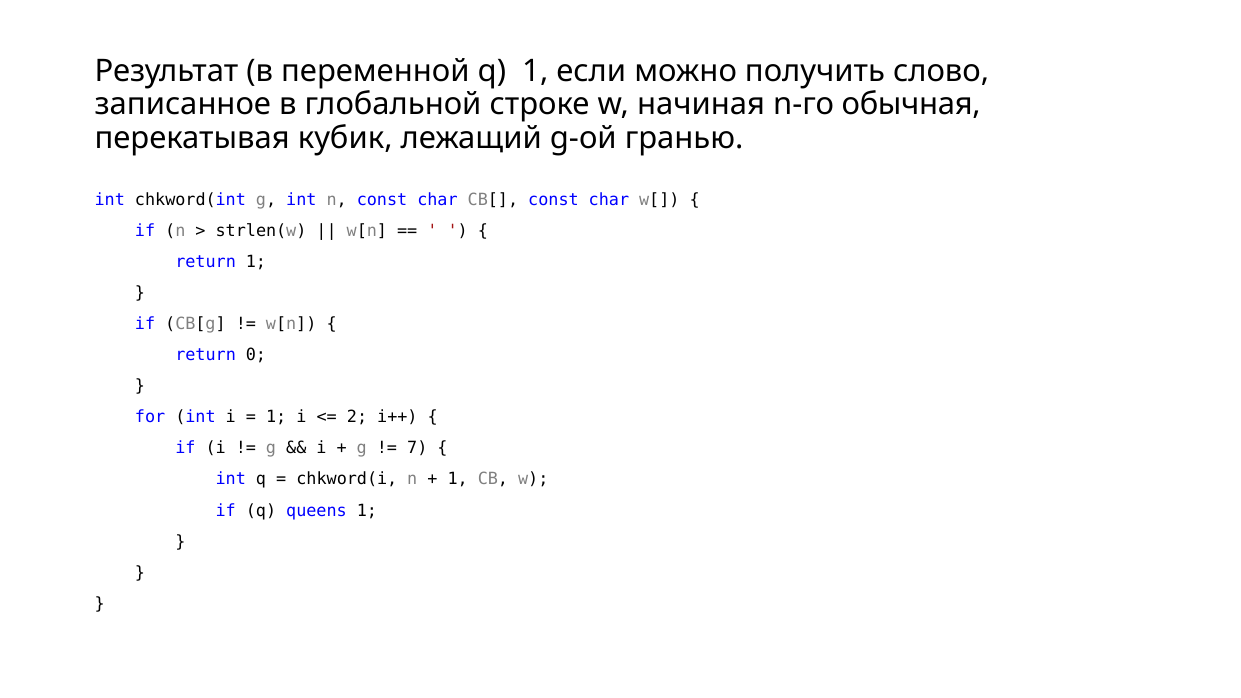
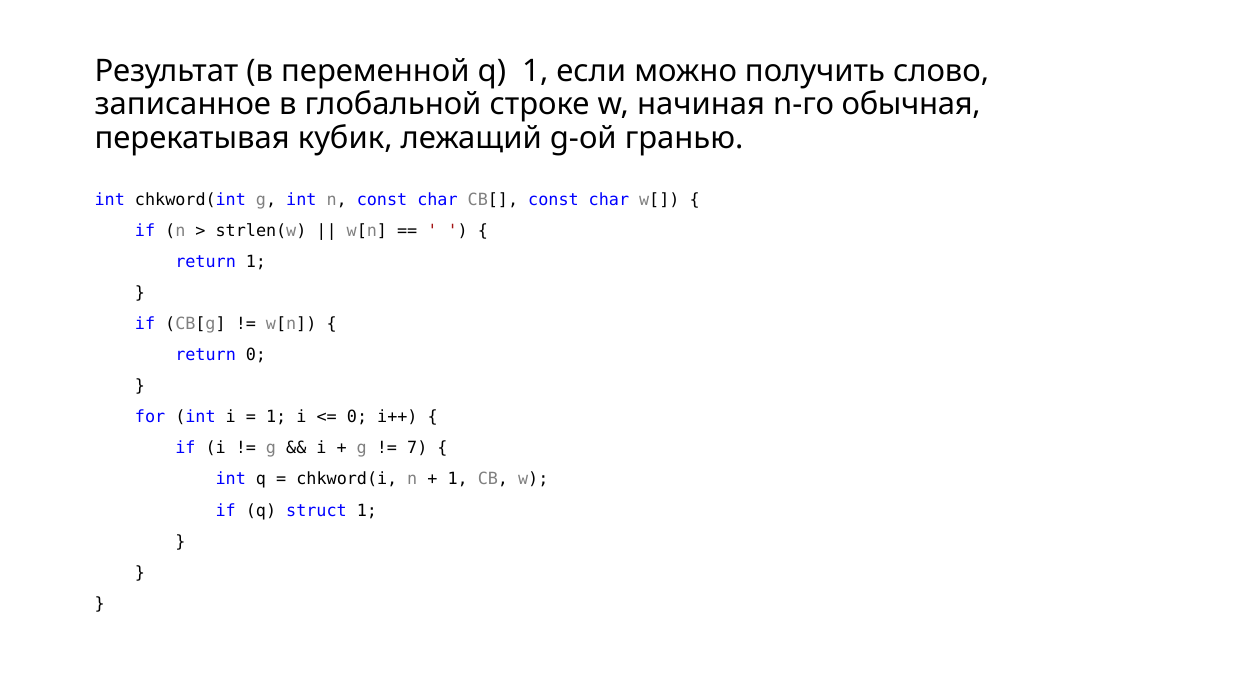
2: 2 -> 0 (357, 417)
queens: queens -> struct (317, 511)
